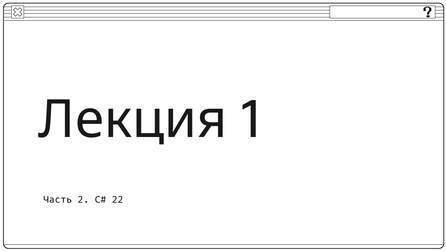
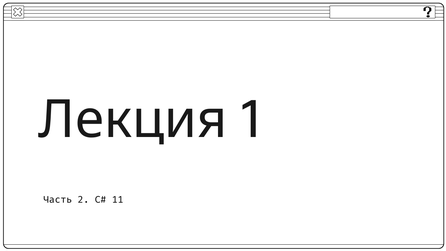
22: 22 -> 11 (118, 200)
